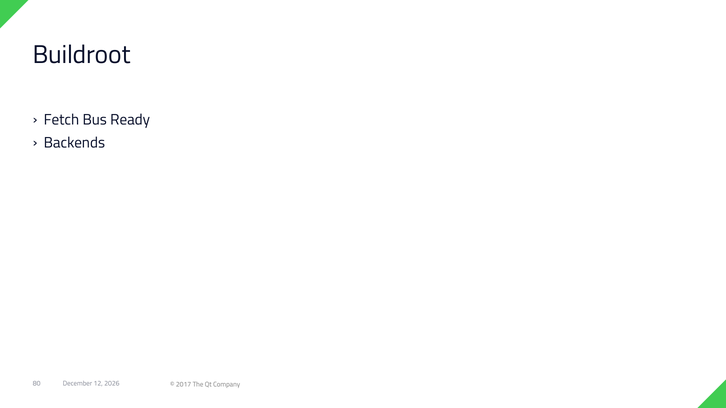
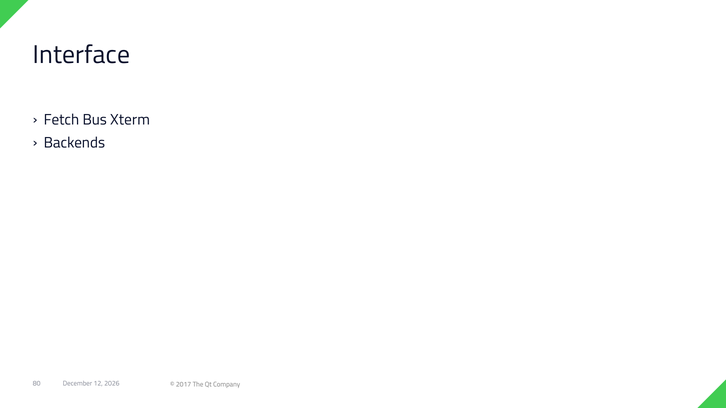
Buildroot: Buildroot -> Interface (82, 55)
Ready: Ready -> Xterm (130, 120)
